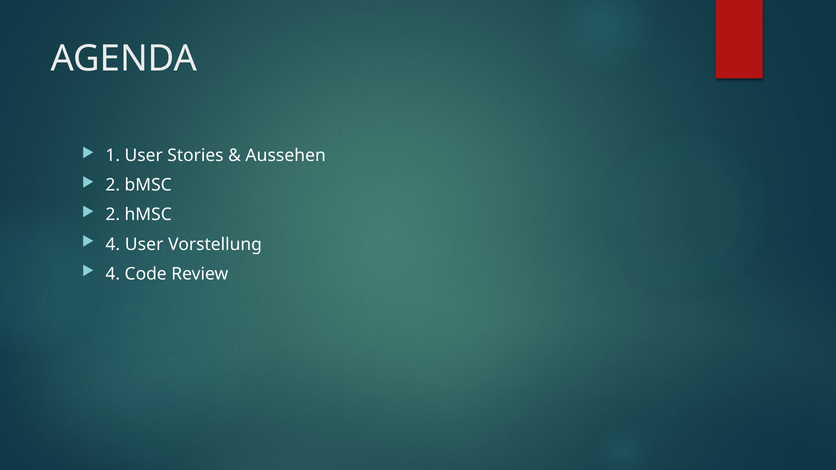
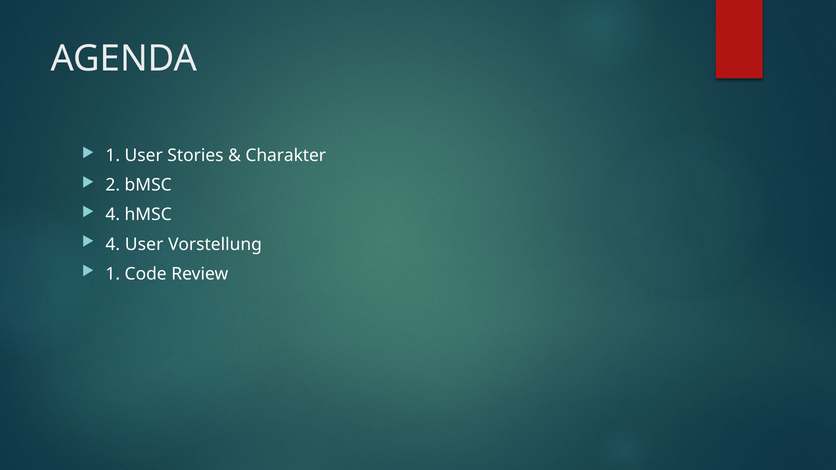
Aussehen: Aussehen -> Charakter (286, 156)
2: 2 -> 4 (113, 215)
4: 4 -> 1 (113, 274)
